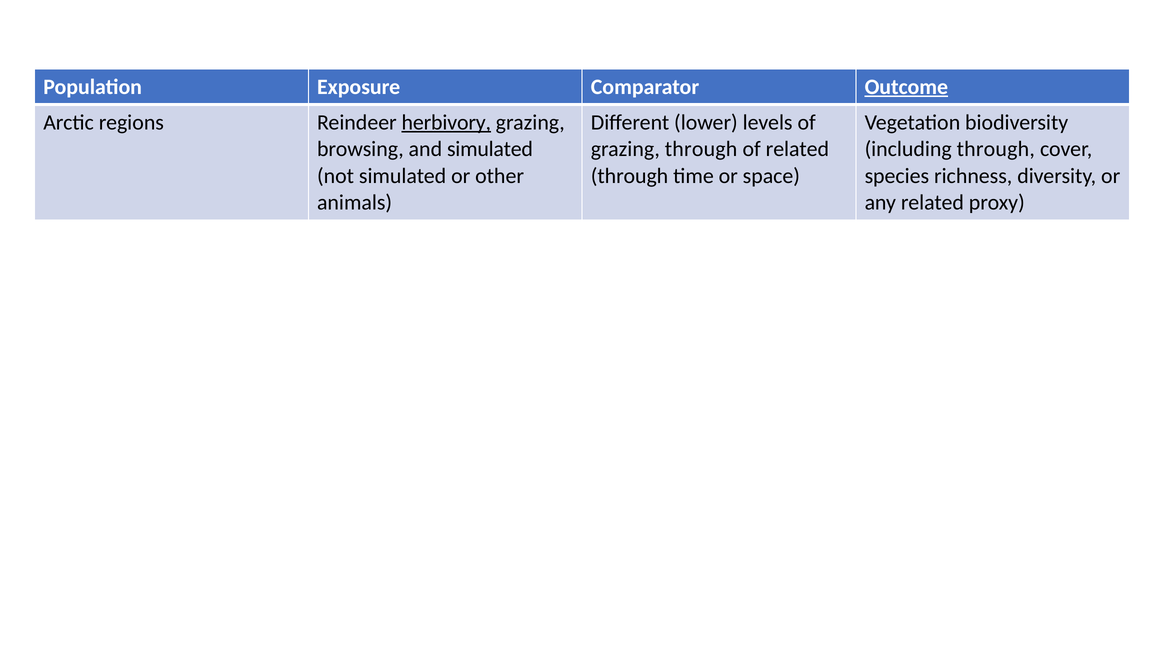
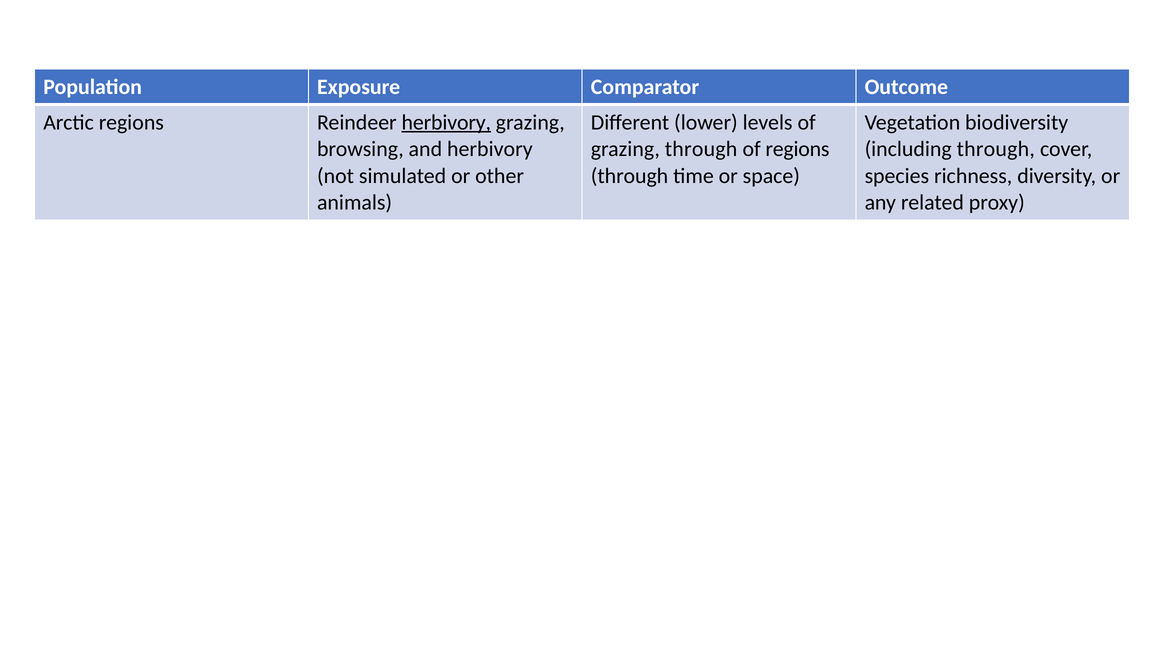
Outcome underline: present -> none (906, 87)
and simulated: simulated -> herbivory (490, 149)
of related: related -> regions (797, 149)
